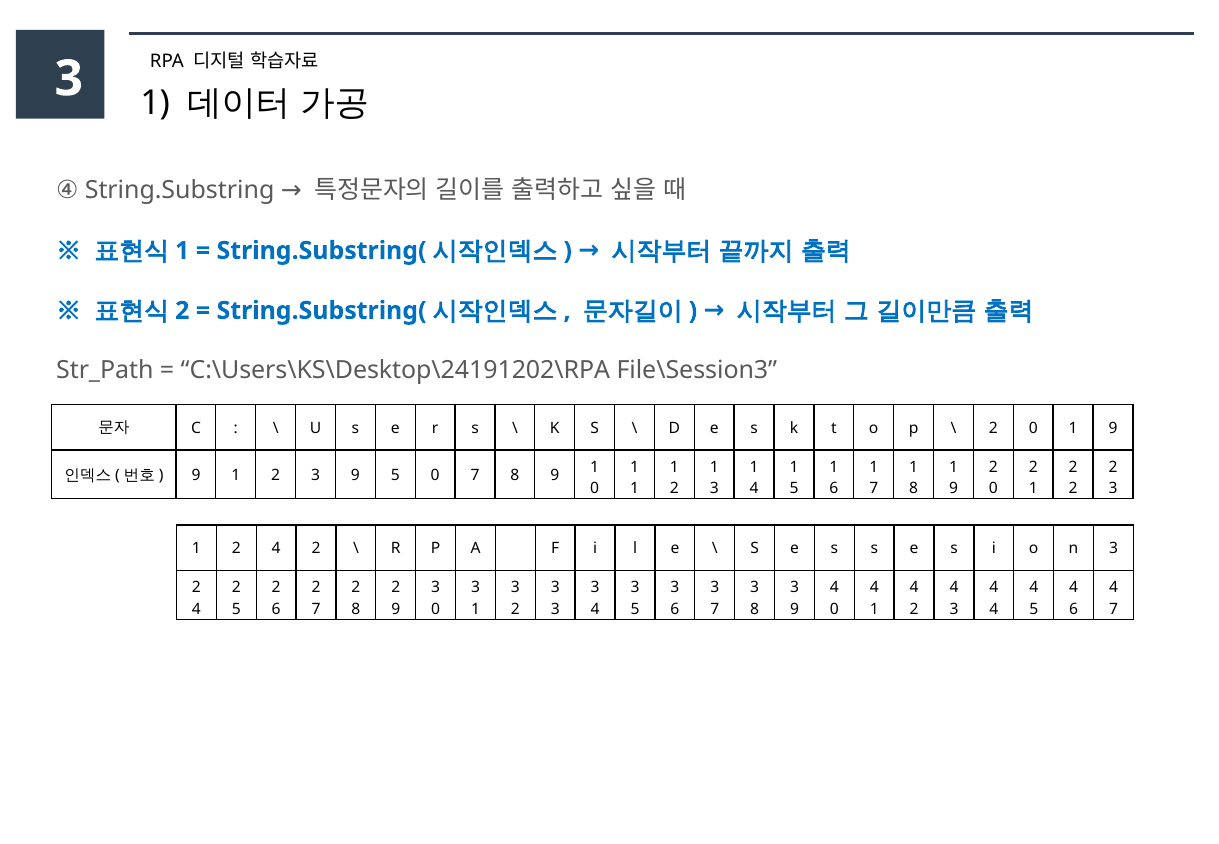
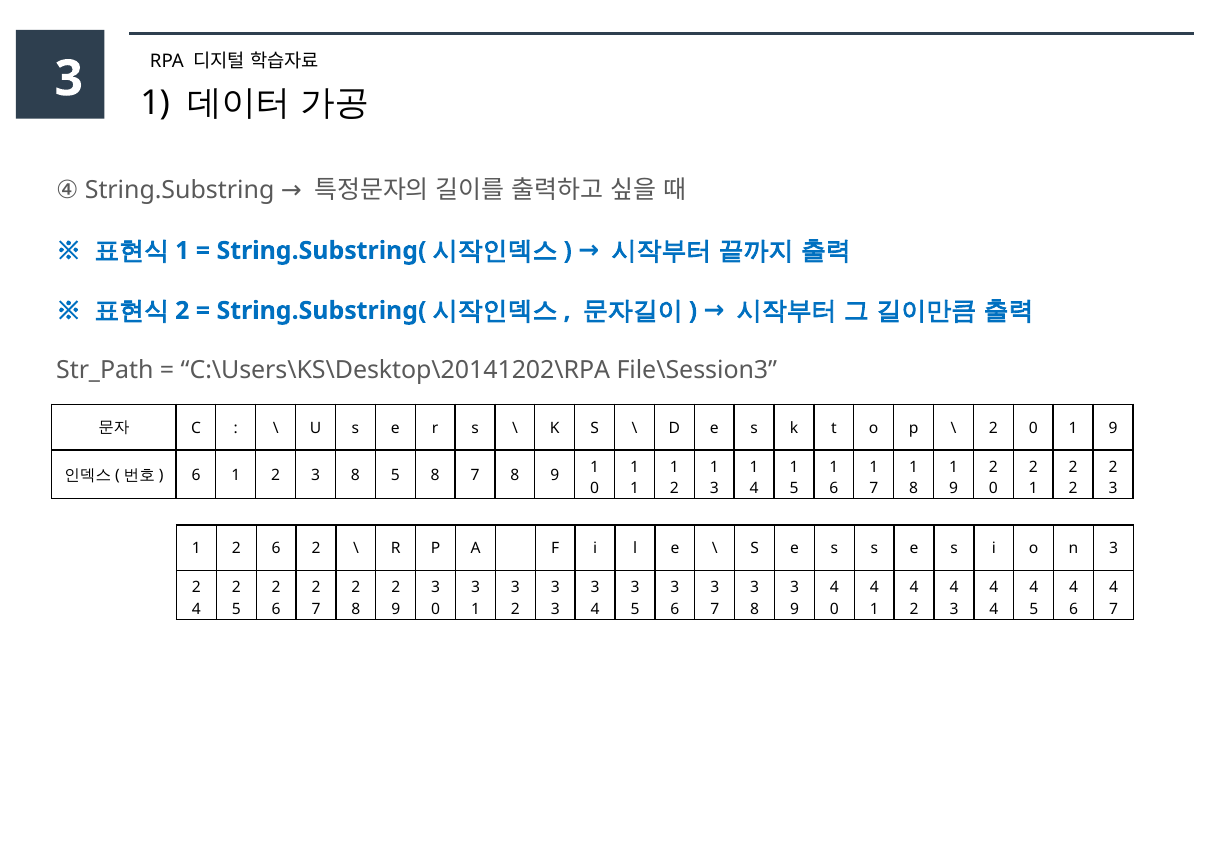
C:\Users\KS\Desktop\24191202\RPA: C:\Users\KS\Desktop\24191202\RPA -> C:\Users\KS\Desktop\20141202\RPA (395, 371)
9: 9 -> 6 (196, 475)
2 3 9: 9 -> 8 (355, 475)
5 0: 0 -> 8 (435, 475)
1 2 4: 4 -> 6 (276, 549)
